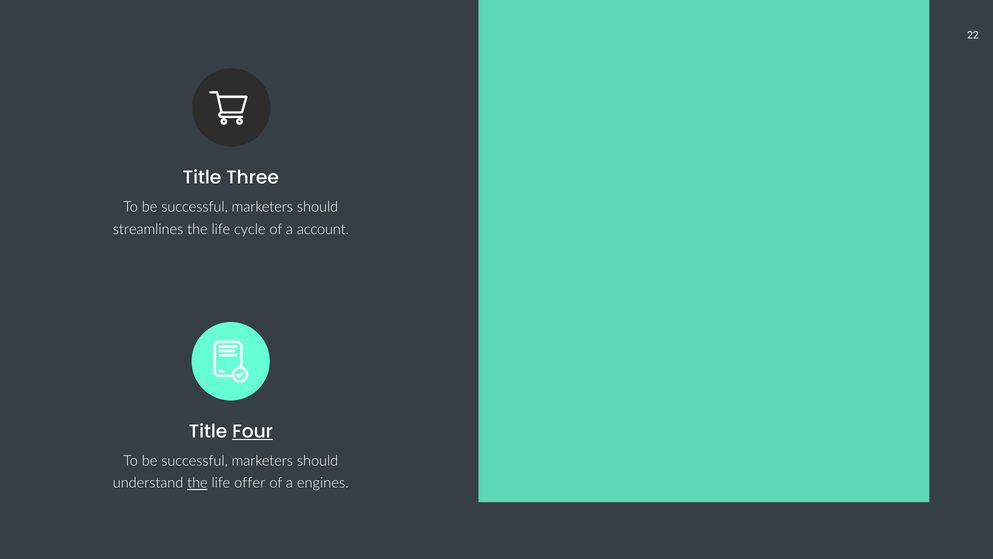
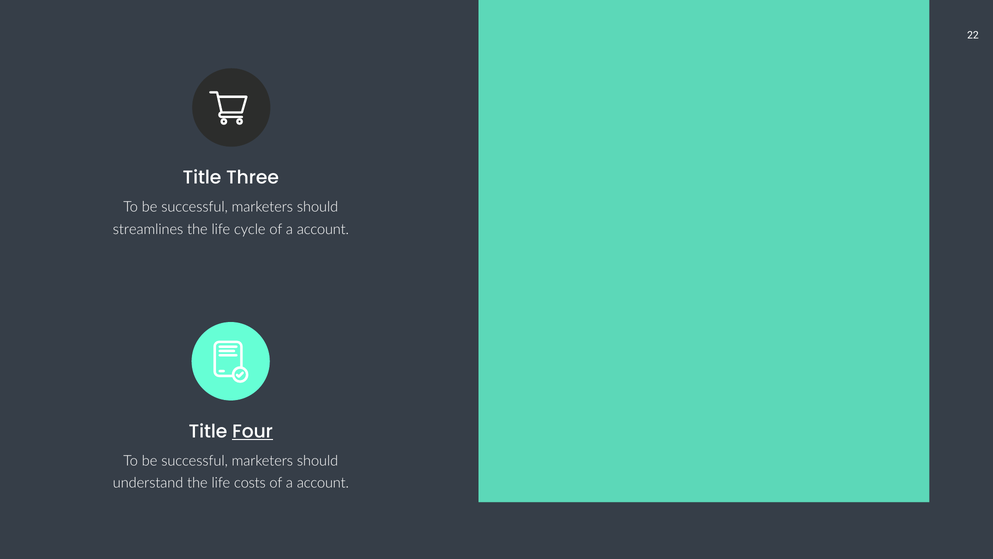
the underline: present -> none (197, 483)
offer: offer -> costs (250, 483)
engines: engines -> account (323, 483)
